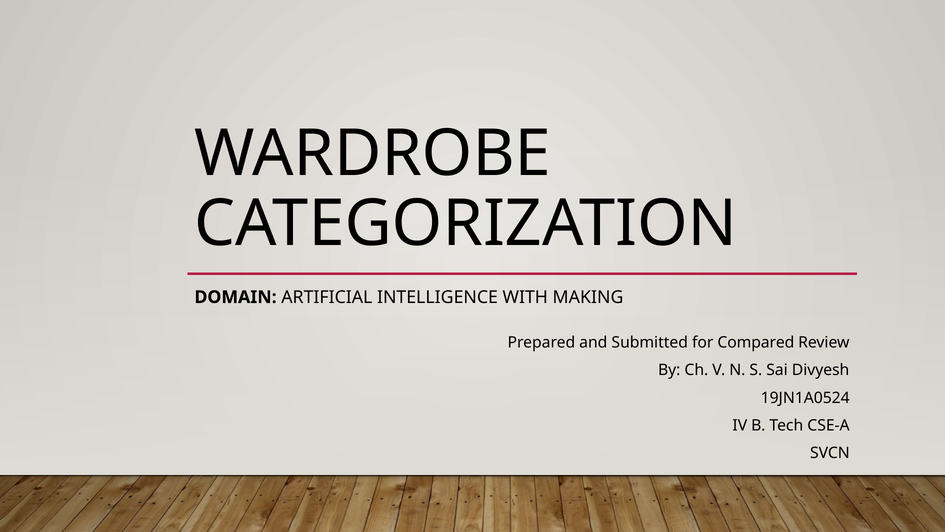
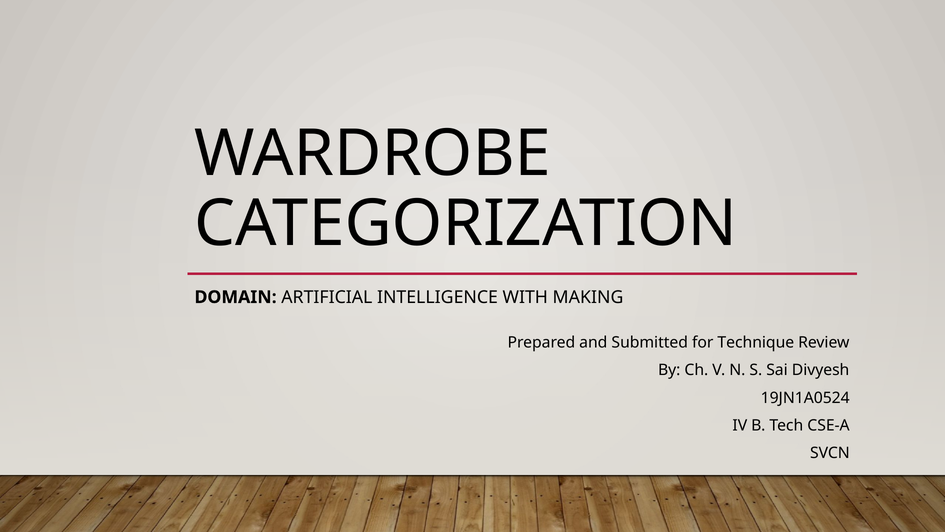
Compared: Compared -> Technique (756, 342)
